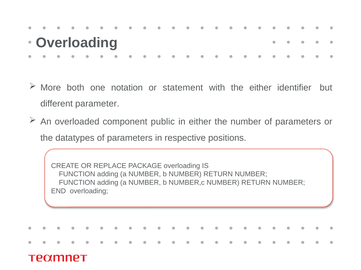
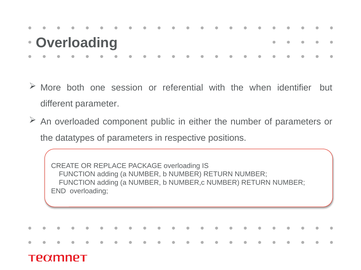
notation: notation -> session (127, 88)
statement: statement -> referential (183, 88)
the either: either -> when (260, 88)
